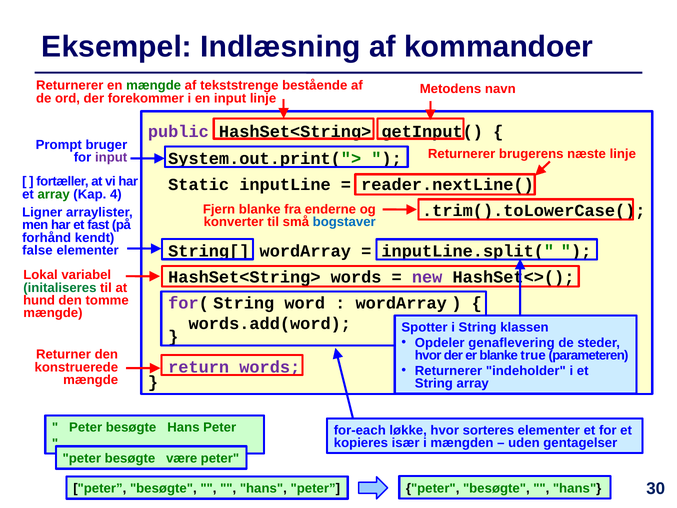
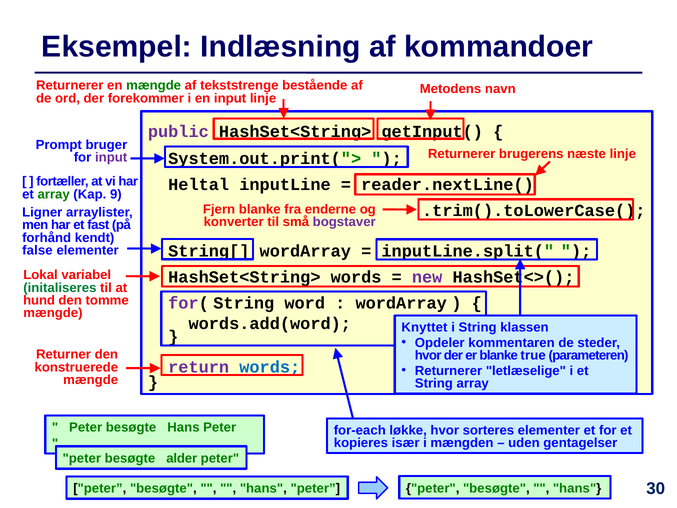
Static: Static -> Heltal (199, 185)
4: 4 -> 9 (116, 194)
bogstaver colour: blue -> purple (344, 222)
Spotter: Spotter -> Knyttet (424, 327)
genaflevering: genaflevering -> kommentaren (512, 343)
words colour: purple -> blue (270, 367)
indeholder: indeholder -> letlæselige (526, 371)
være: være -> alder (182, 458)
